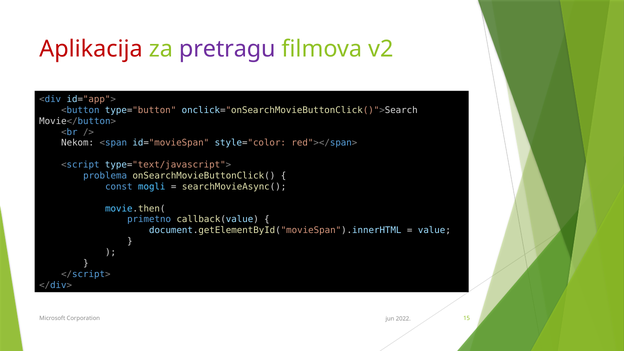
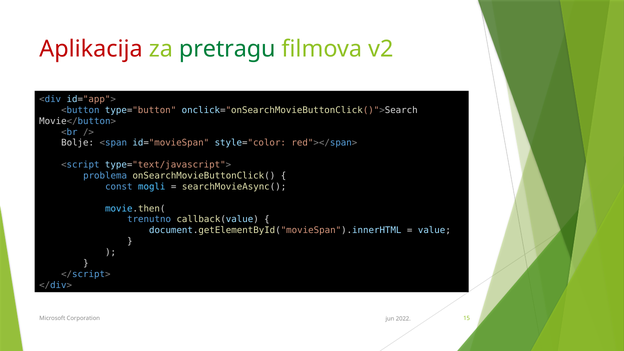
pretragu colour: purple -> green (227, 49)
Nekom: Nekom -> Bolje (78, 143)
primetno: primetno -> trenutno (149, 219)
